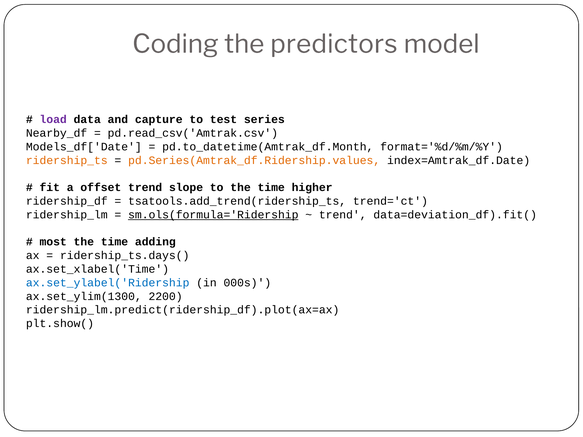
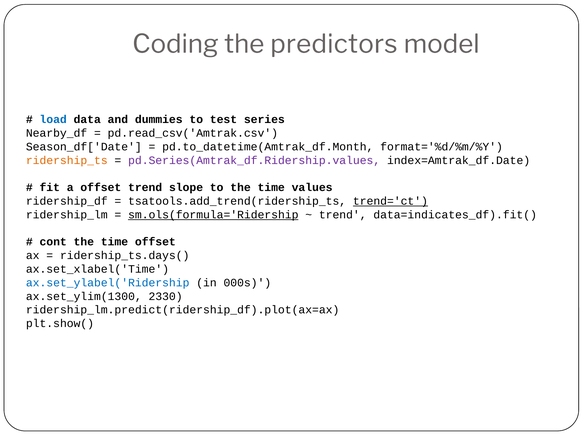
load colour: purple -> blue (53, 120)
capture: capture -> dummies (159, 120)
Models_df['Date: Models_df['Date -> Season_df['Date (84, 147)
pd.Series(Amtrak_df.Ridership.values colour: orange -> purple (254, 160)
higher: higher -> values (312, 188)
trend='ct underline: none -> present (390, 201)
data=deviation_df).fit(: data=deviation_df).fit( -> data=indicates_df).fit( (455, 215)
most: most -> cont (53, 242)
time adding: adding -> offset (155, 242)
2200: 2200 -> 2330 (166, 296)
